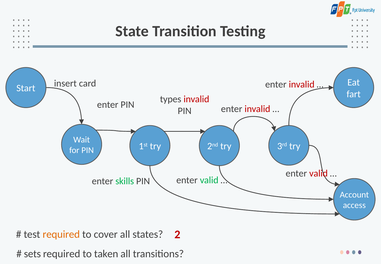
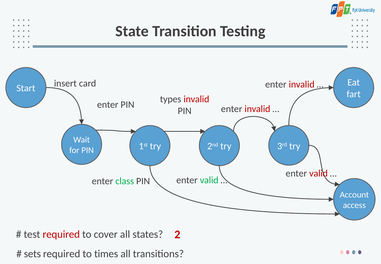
skills: skills -> class (125, 181)
required colour: orange -> red (61, 234)
taken: taken -> times (106, 254)
